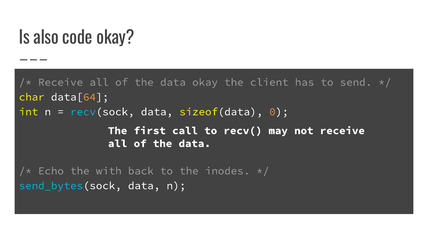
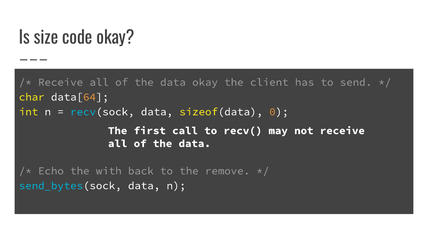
also: also -> size (46, 38)
inodes: inodes -> remove (228, 171)
